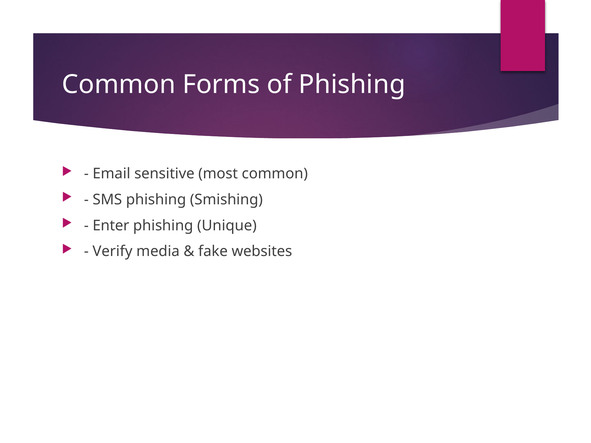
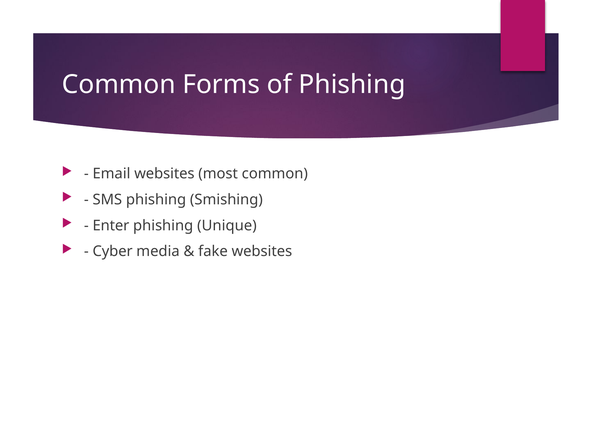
Email sensitive: sensitive -> websites (164, 174)
Verify: Verify -> Cyber (113, 252)
